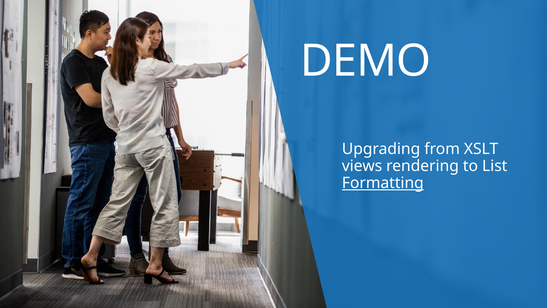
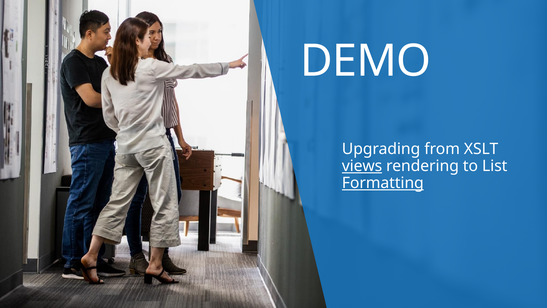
views underline: none -> present (362, 166)
